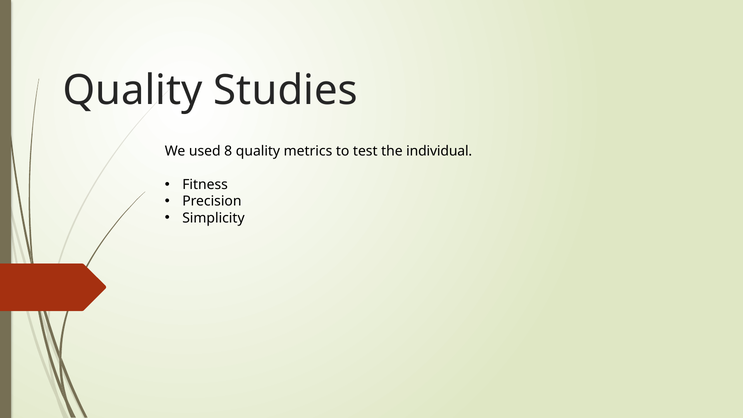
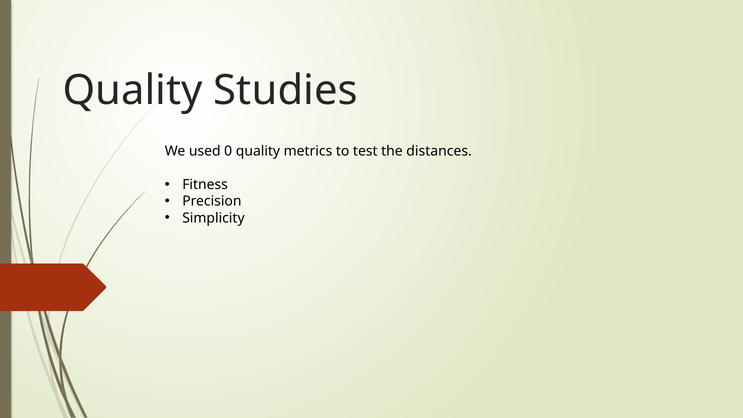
8: 8 -> 0 (228, 151)
individual: individual -> distances (439, 151)
